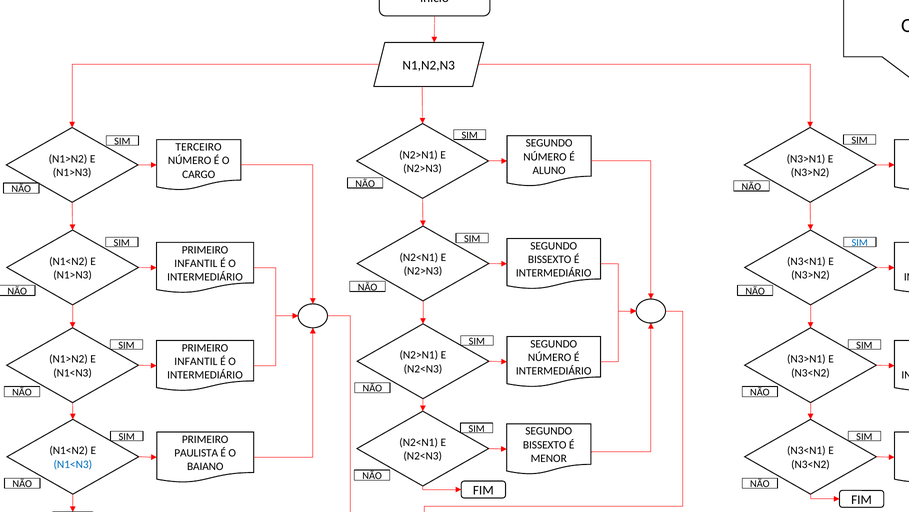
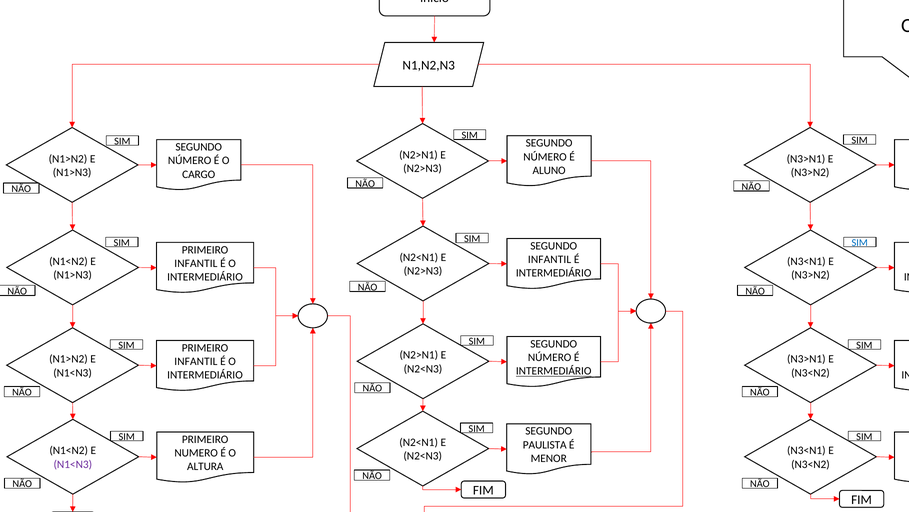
TERCEIRO: TERCEIRO -> SEGUNDO (199, 147)
BISSEXTO: BISSEXTO -> INFANTIL (550, 259)
INTERMEDIÁRIO underline: none -> present (554, 371)
BISSEXTO: BISSEXTO -> PAULISTA (545, 444)
PAULISTA: PAULISTA -> NUMERO (196, 452)
N1<N3 colour: blue -> purple (73, 464)
BAIANO: BAIANO -> ALTURA (205, 466)
